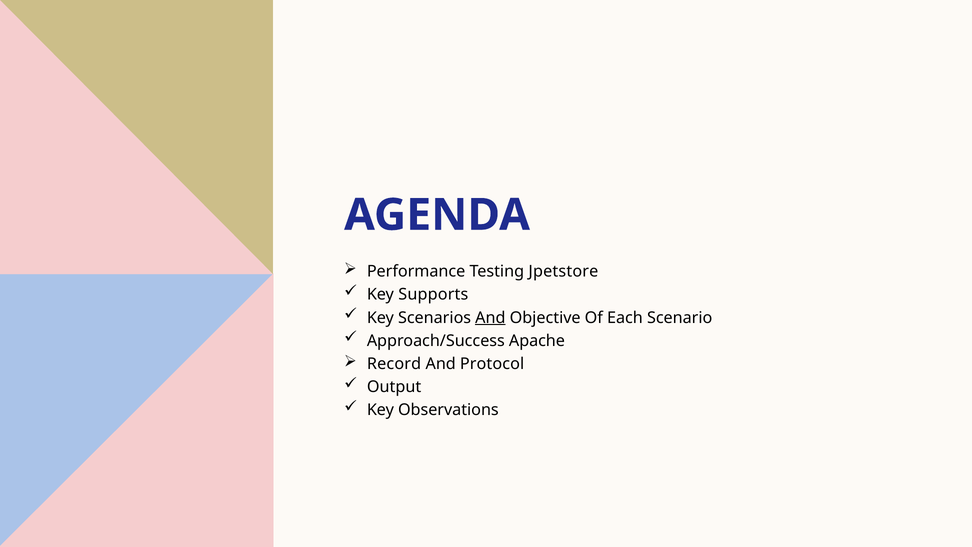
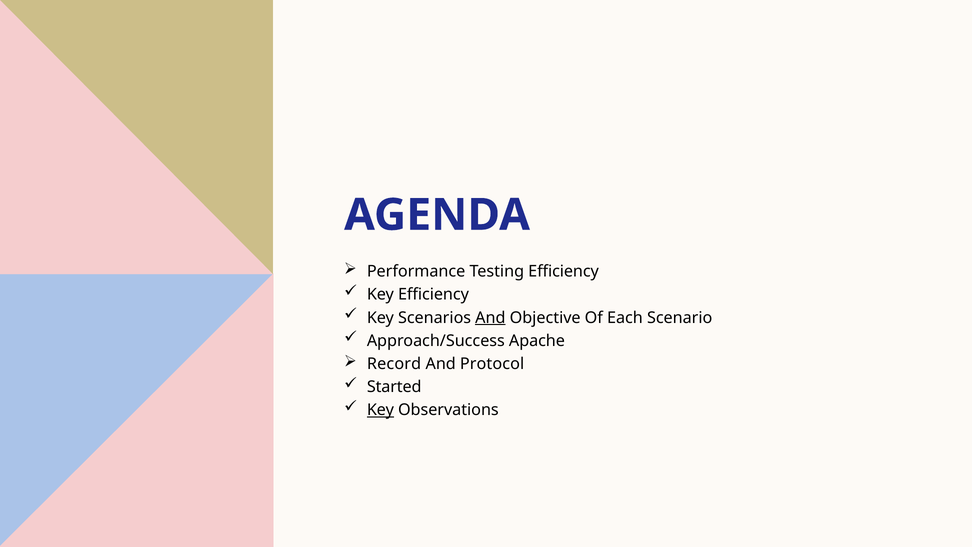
Testing Jpetstore: Jpetstore -> Efficiency (564, 271)
Key Supports: Supports -> Efficiency (433, 294)
Output: Output -> Started (394, 387)
Key underline: none -> present (380, 410)
